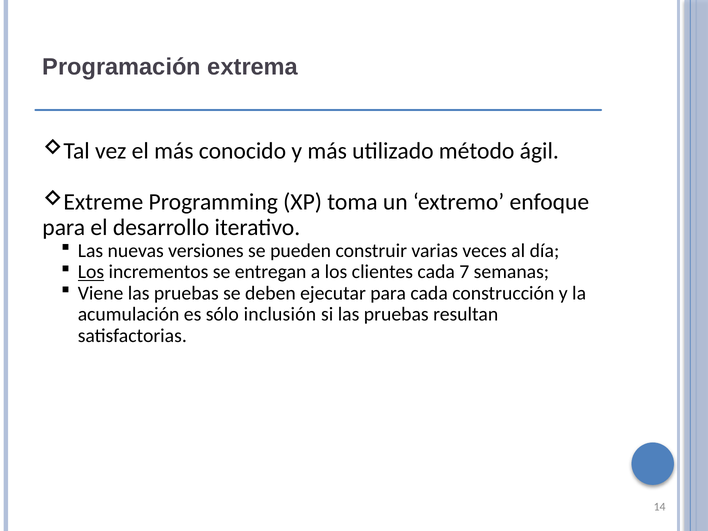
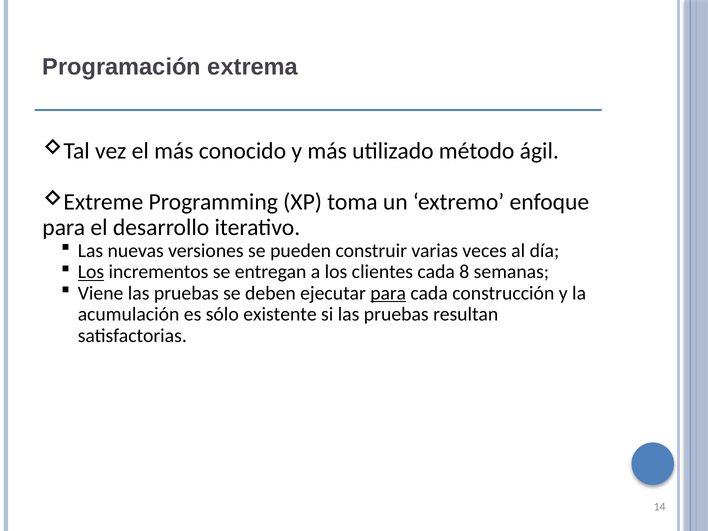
7: 7 -> 8 (464, 272)
para underline: none -> present (388, 293)
inclusión: inclusión -> existente (280, 314)
